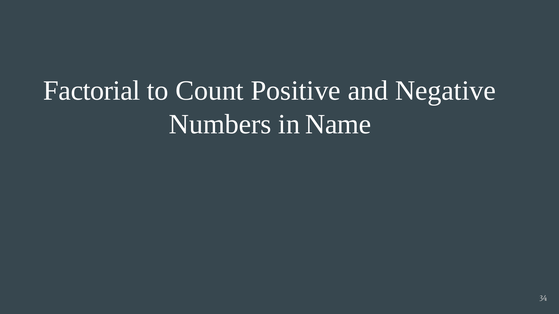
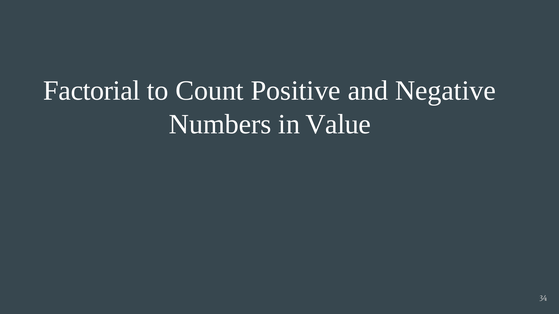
Name: Name -> Value (338, 124)
